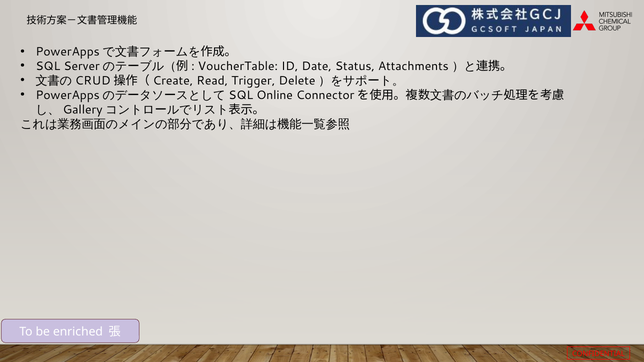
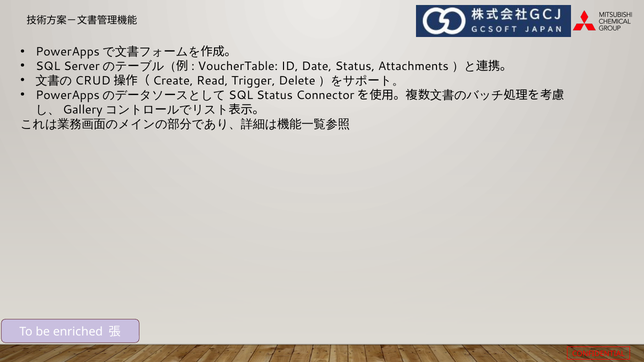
Online: Online -> Status (275, 95)
